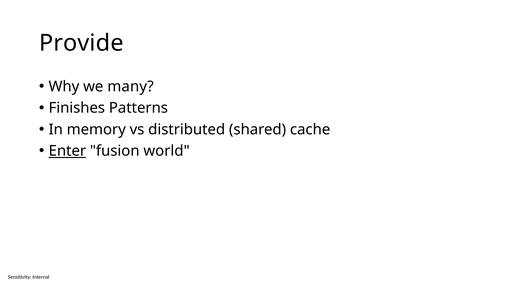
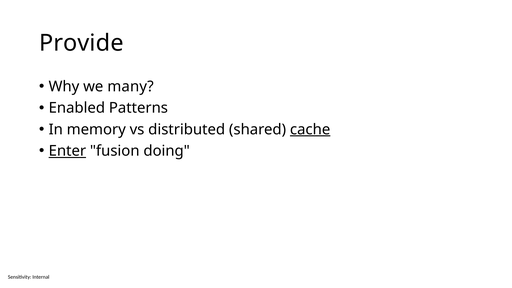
Finishes: Finishes -> Enabled (77, 108)
cache underline: none -> present (310, 130)
world: world -> doing (167, 151)
